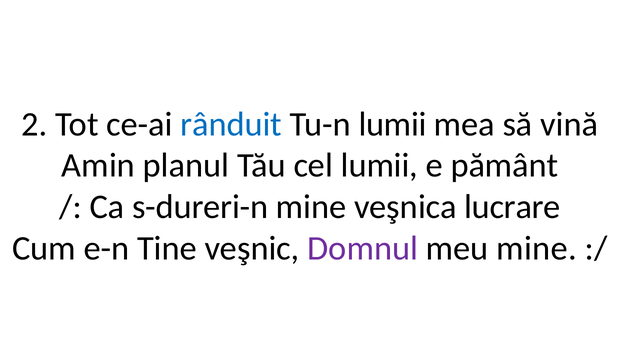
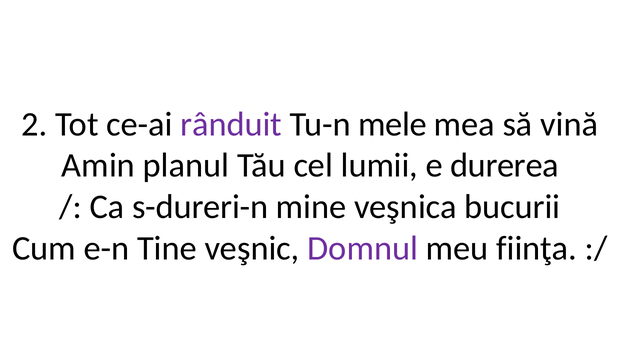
rânduit colour: blue -> purple (231, 124)
Tu-n lumii: lumii -> mele (393, 124)
pământ: pământ -> durerea (504, 165)
lucrare: lucrare -> bucurii (512, 207)
meu mine: mine -> fiinţa (537, 248)
